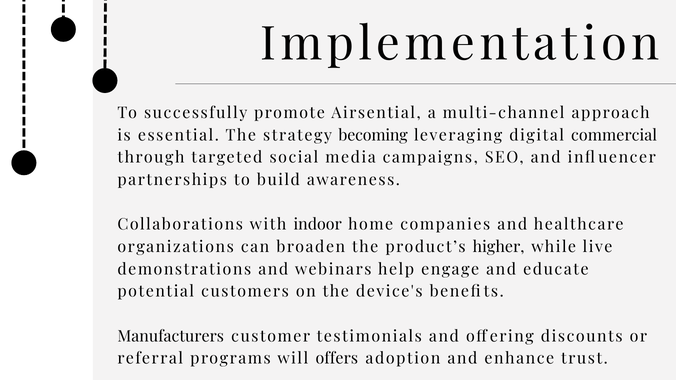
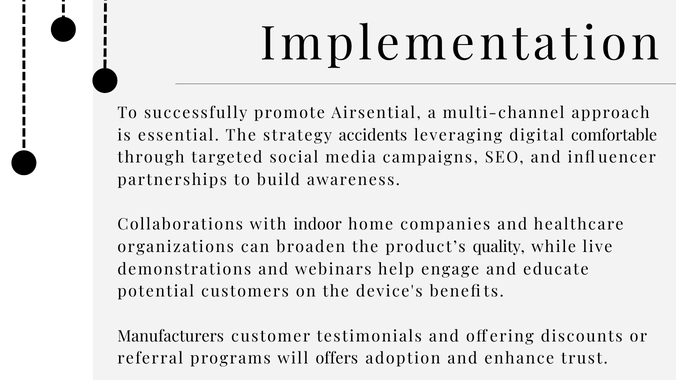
becoming: becoming -> accidents (373, 135)
commercial: commercial -> comfortable (614, 135)
higher: higher -> quality (499, 247)
